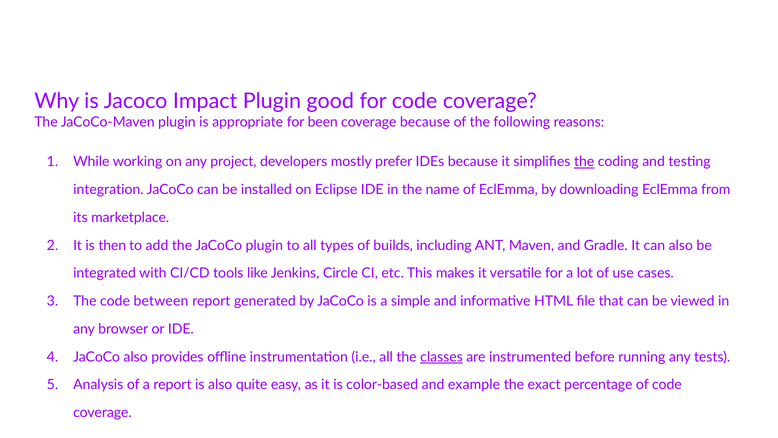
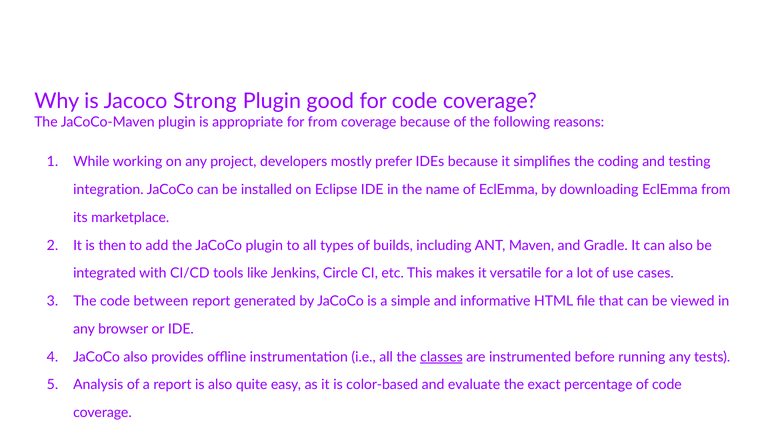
Impact: Impact -> Strong (205, 101)
for been: been -> from (323, 122)
the underline: present -> none (584, 162)
example: example -> evaluate (474, 384)
